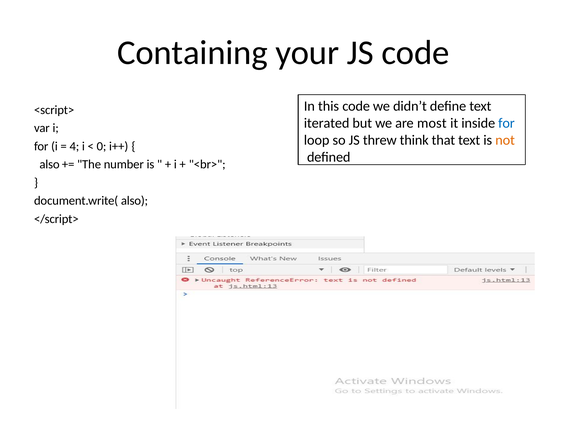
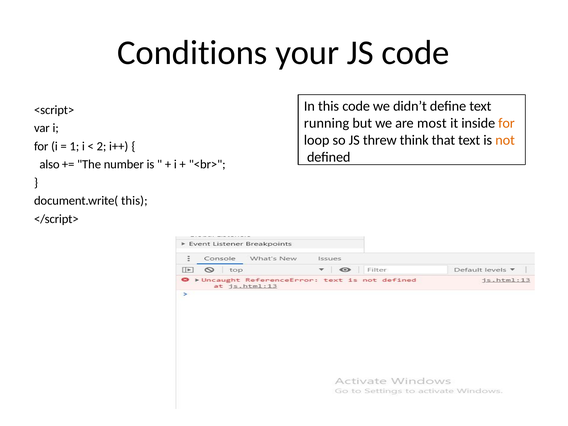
Containing: Containing -> Conditions (192, 53)
iterated: iterated -> running (327, 123)
for colour: blue -> orange (506, 123)
4: 4 -> 1 (74, 146)
0: 0 -> 2 (101, 146)
document.write( also: also -> this (134, 201)
